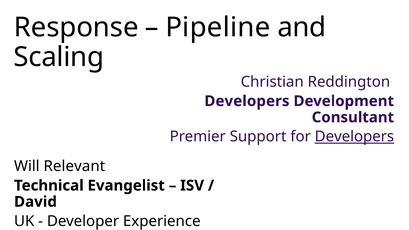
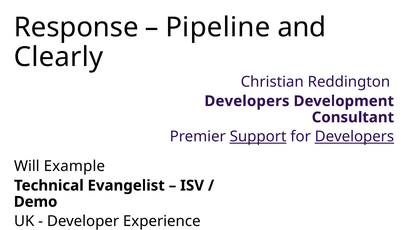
Scaling: Scaling -> Clearly (59, 57)
Support underline: none -> present (258, 137)
Relevant: Relevant -> Example (74, 166)
David: David -> Demo (36, 202)
